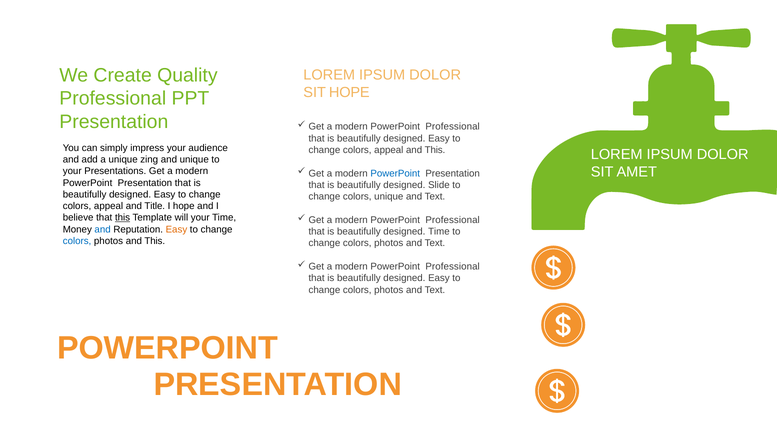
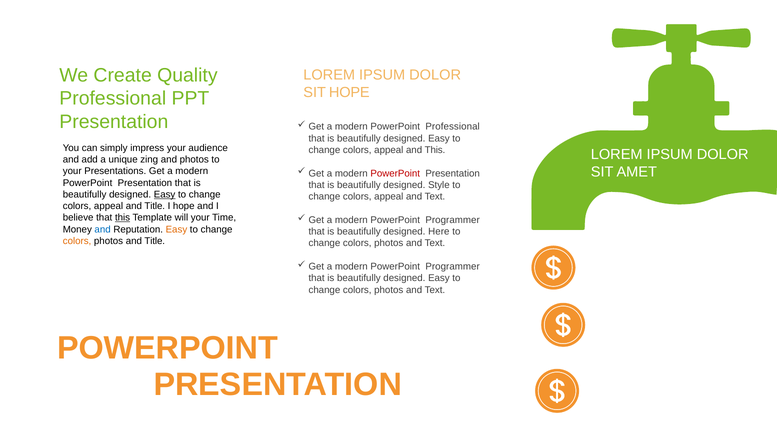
and unique: unique -> photos (194, 160)
PowerPoint colour: blue -> red (395, 173)
Slide: Slide -> Style (439, 185)
Easy underline: none -> present (165, 194)
unique: unique -> appeal (389, 197)
Professional: Professional -> Programmer (453, 220)
designed Time: Time -> Here (439, 232)
colors colour: blue -> orange (77, 241)
photos and This: This -> Title (155, 241)
Professional: Professional -> Programmer (453, 267)
